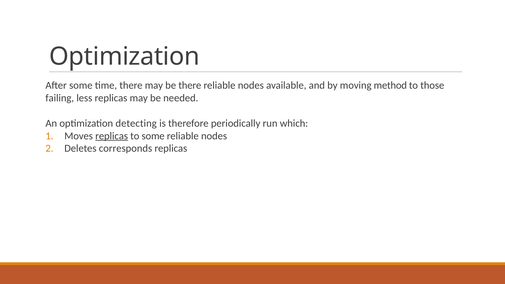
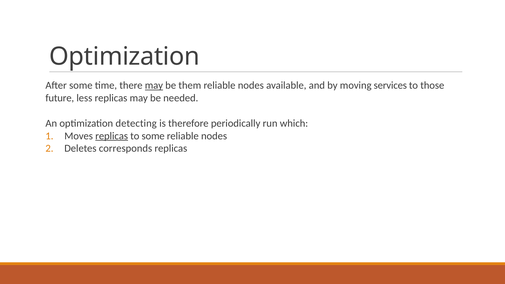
may underline: none -> present (154, 85)
be there: there -> them (190, 85)
method: method -> services (390, 85)
failing: failing -> future (60, 98)
